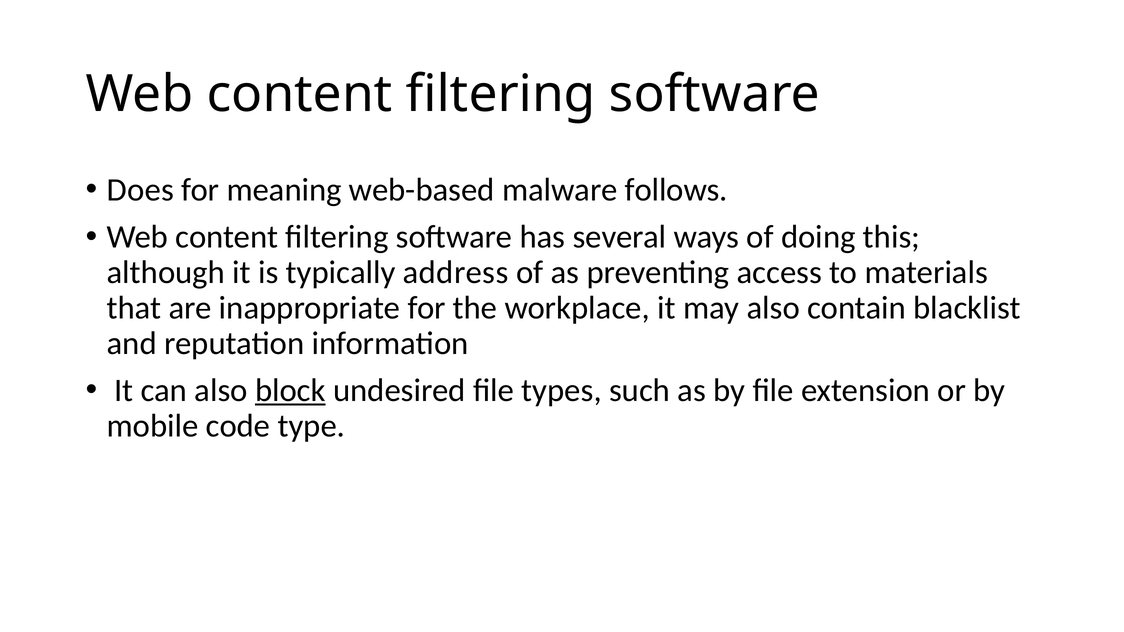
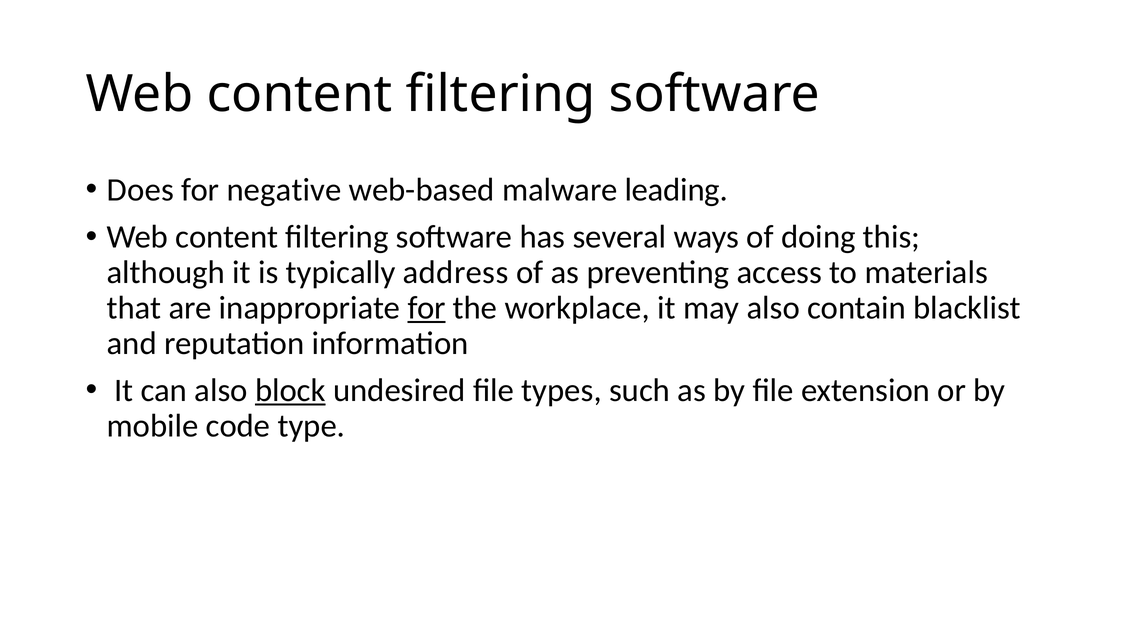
meaning: meaning -> negative (284, 190)
follows: follows -> leading (676, 190)
for underline: none -> present (427, 308)
